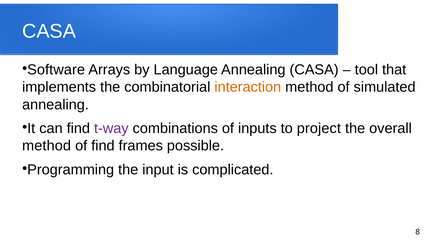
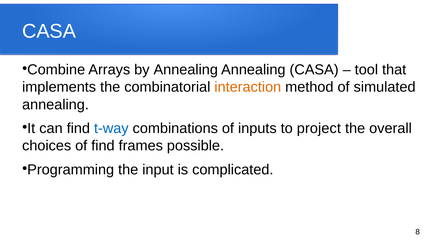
Software: Software -> Combine (56, 70)
by Language: Language -> Annealing (186, 70)
t-way colour: purple -> blue (111, 128)
method: method -> choices (47, 146)
